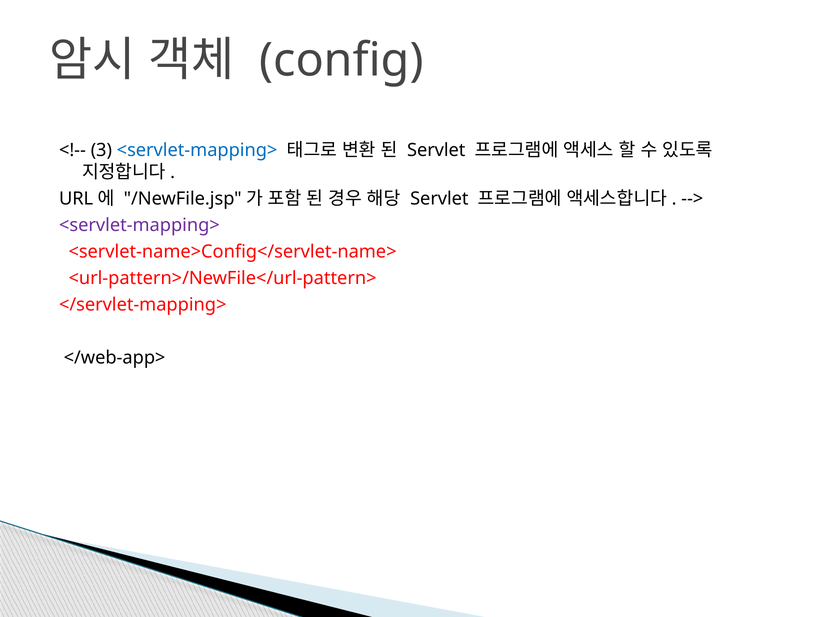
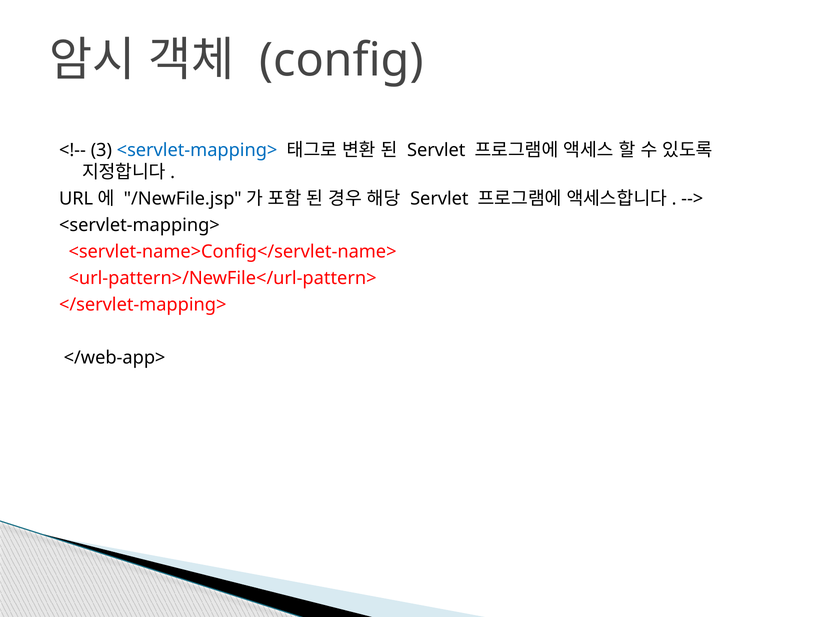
<servlet-mapping> colour: purple -> black (139, 225)
